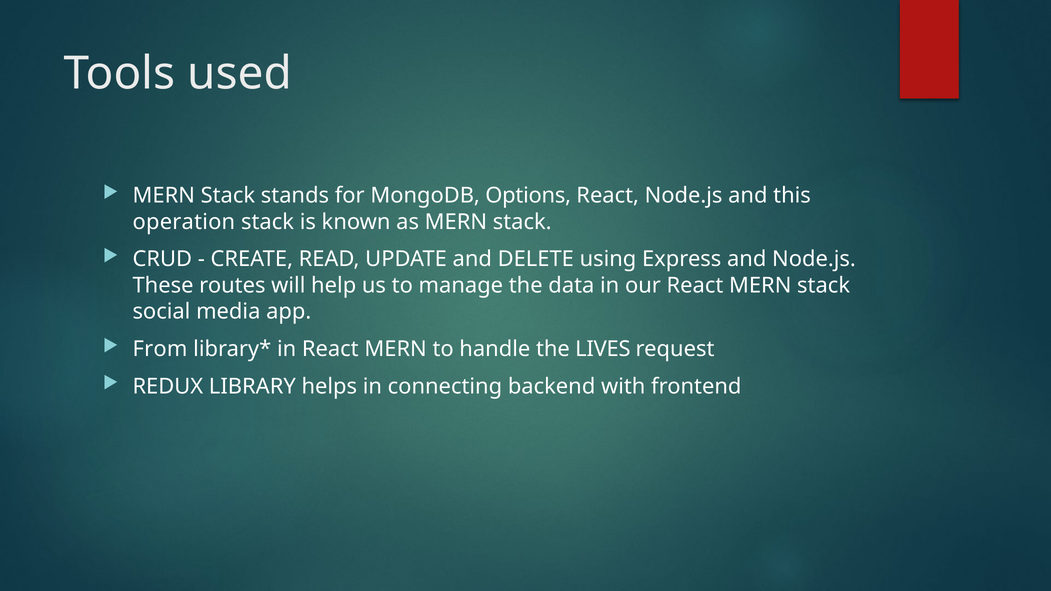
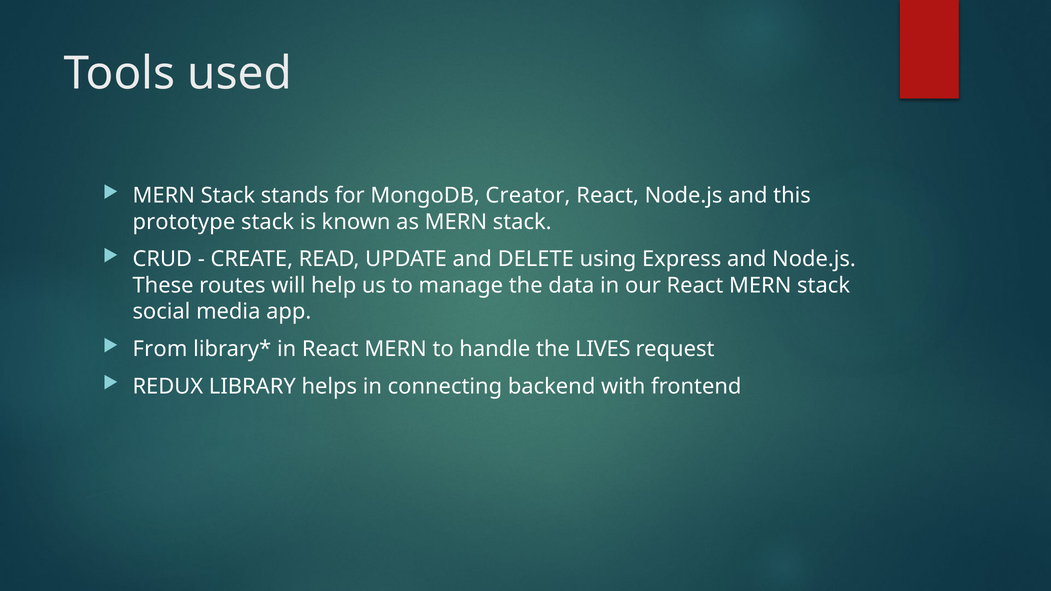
Options: Options -> Creator (528, 196)
operation: operation -> prototype (184, 222)
